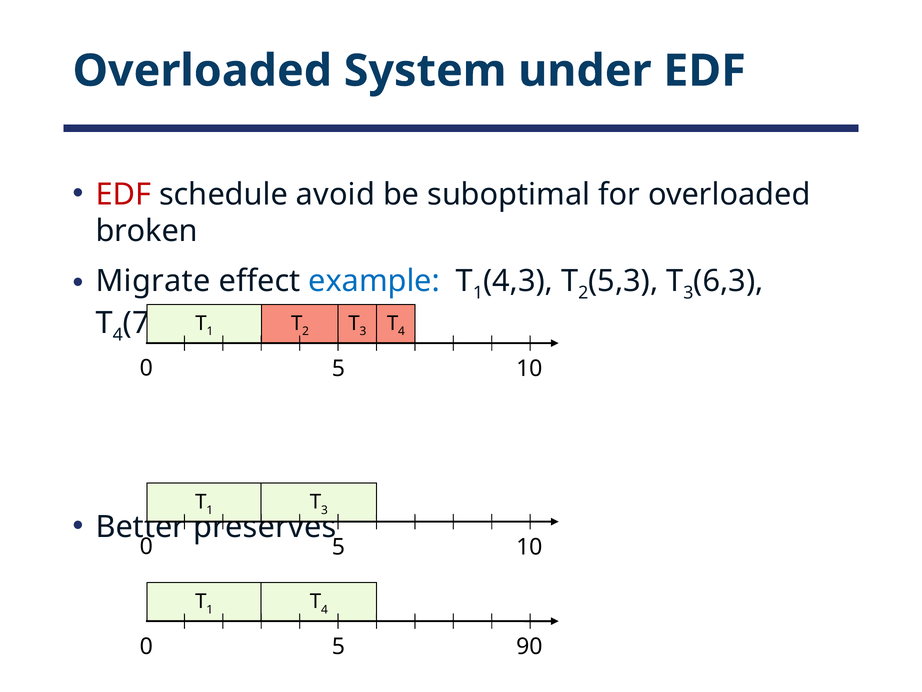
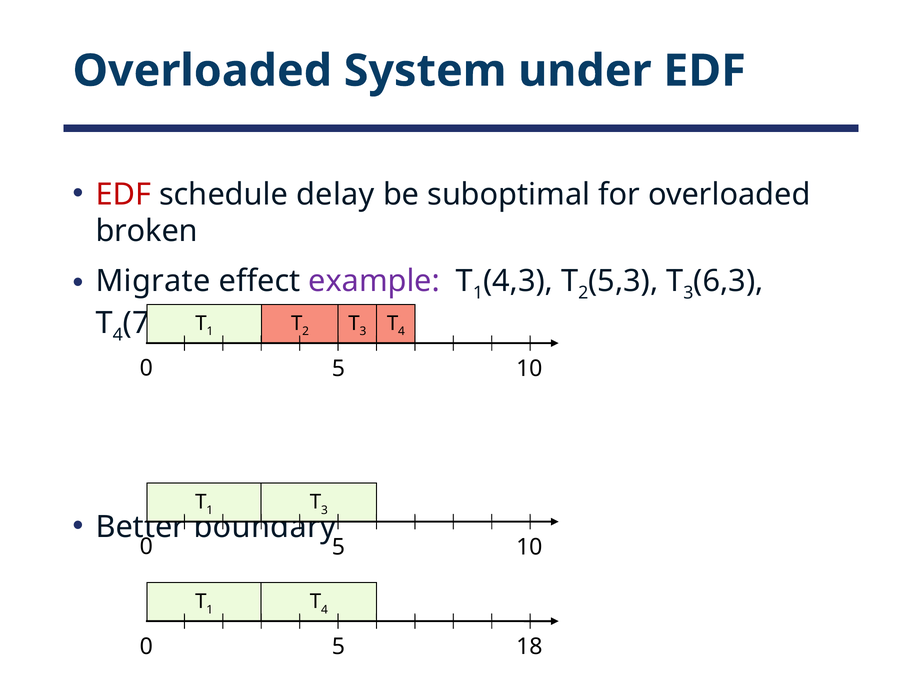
avoid: avoid -> delay (335, 194)
example colour: blue -> purple (374, 281)
preserves: preserves -> boundary (265, 527)
90: 90 -> 18 (529, 646)
